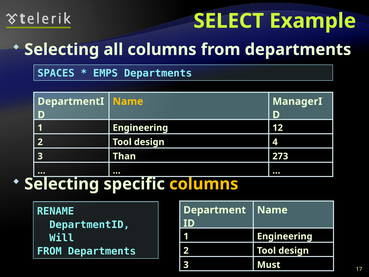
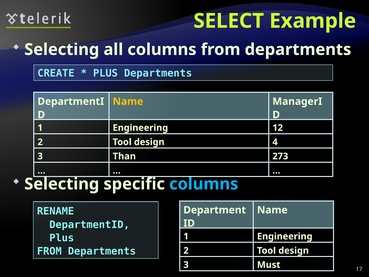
SPACES: SPACES -> CREATE (56, 73)
EMPS: EMPS -> PLUS (105, 73)
columns colour: yellow -> light blue (204, 184)
Will: Will -> Plus (62, 238)
